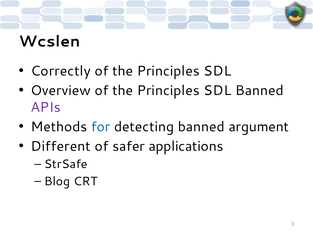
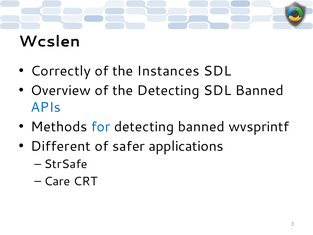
Principles: Principles -> Instances (168, 71)
Overview of the Principles: Principles -> Detecting (168, 90)
APIs colour: purple -> blue (46, 107)
argument: argument -> wvsprintf (259, 127)
Blog: Blog -> Care (57, 181)
